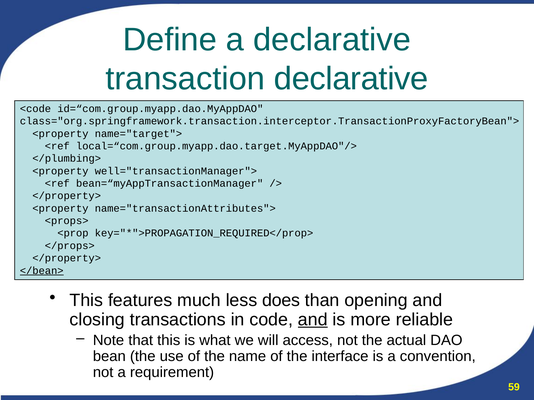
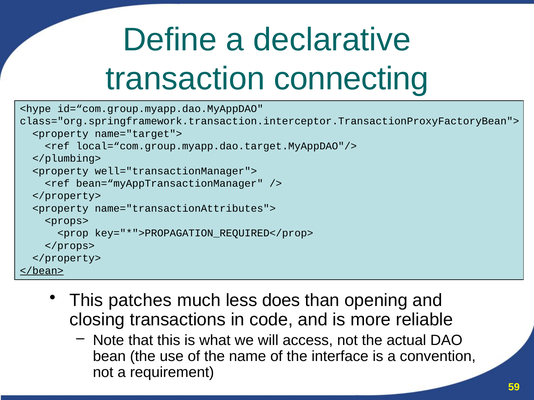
transaction declarative: declarative -> connecting (351, 79)
<code: <code -> <hype (35, 109)
features: features -> patches (140, 301)
and underline: present -> none (313, 320)
